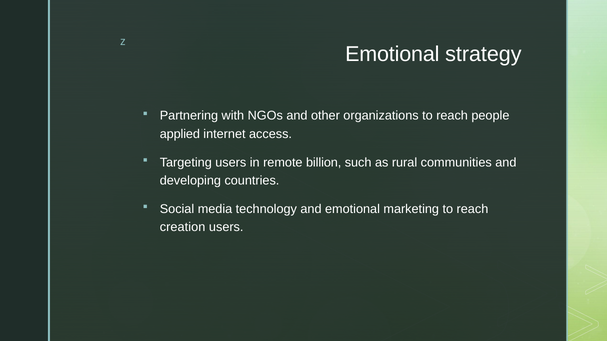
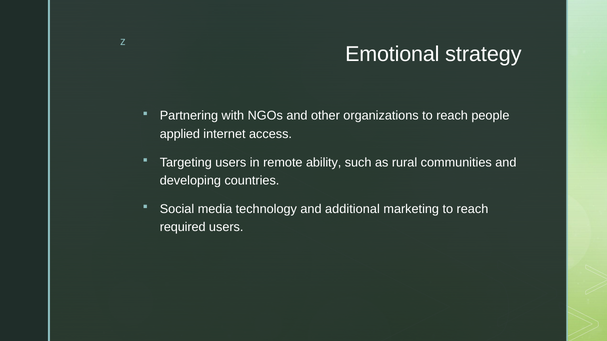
billion: billion -> ability (324, 163)
and emotional: emotional -> additional (352, 209)
creation: creation -> required (183, 227)
